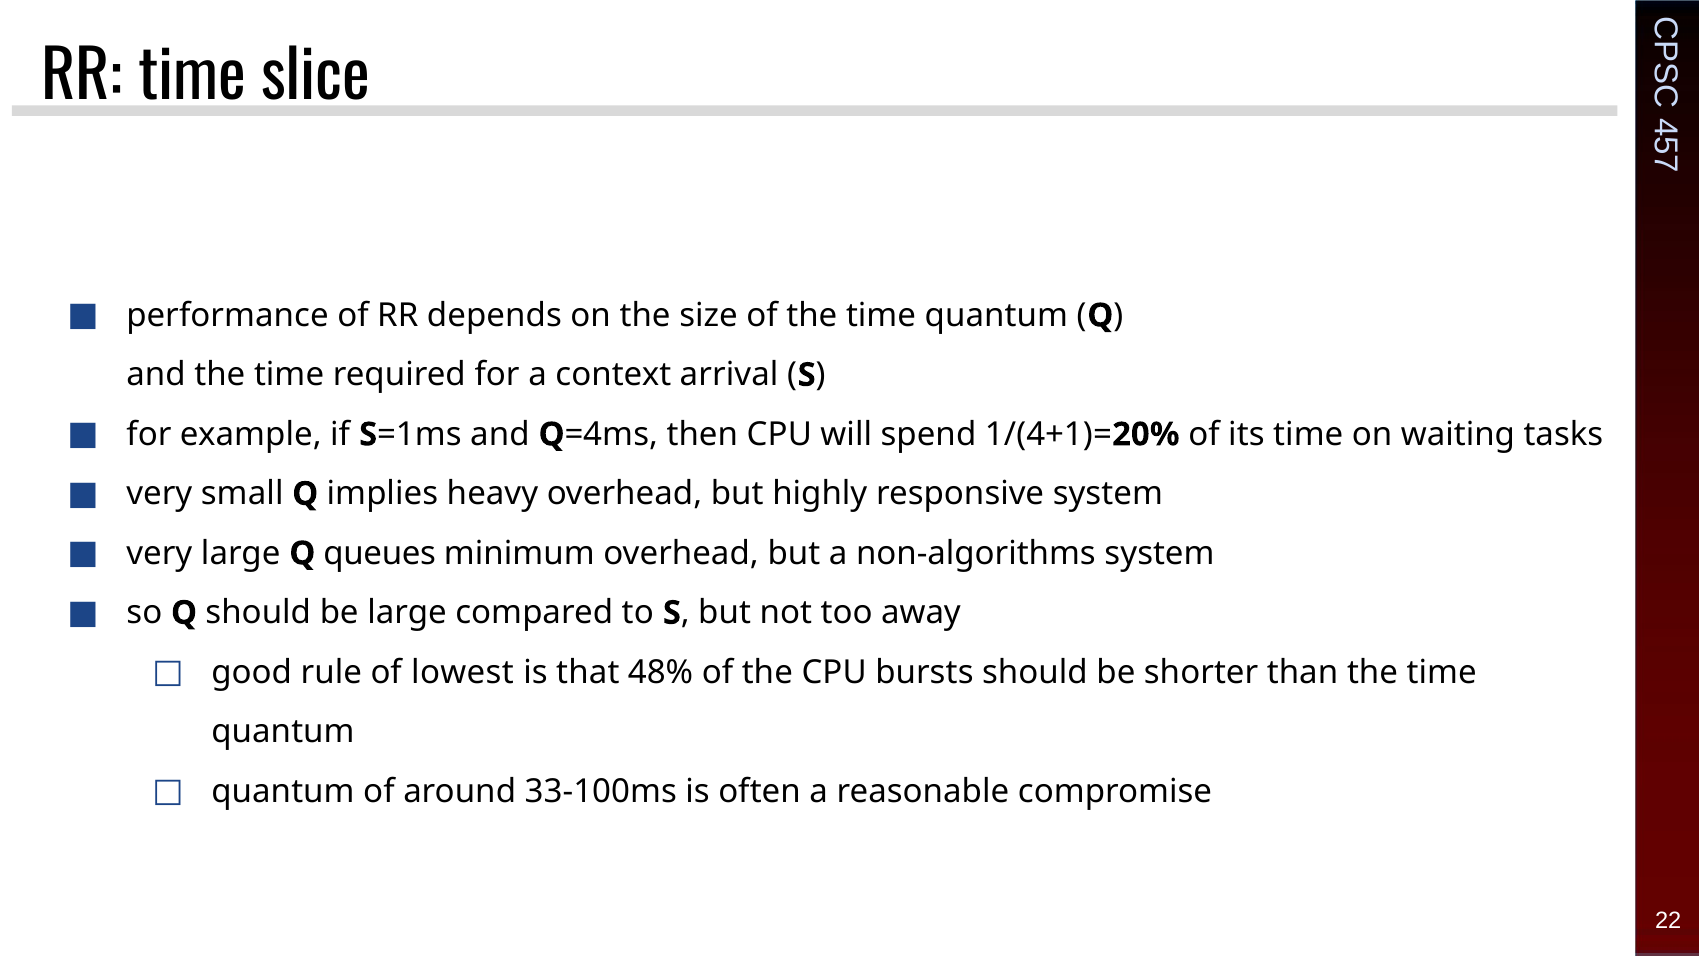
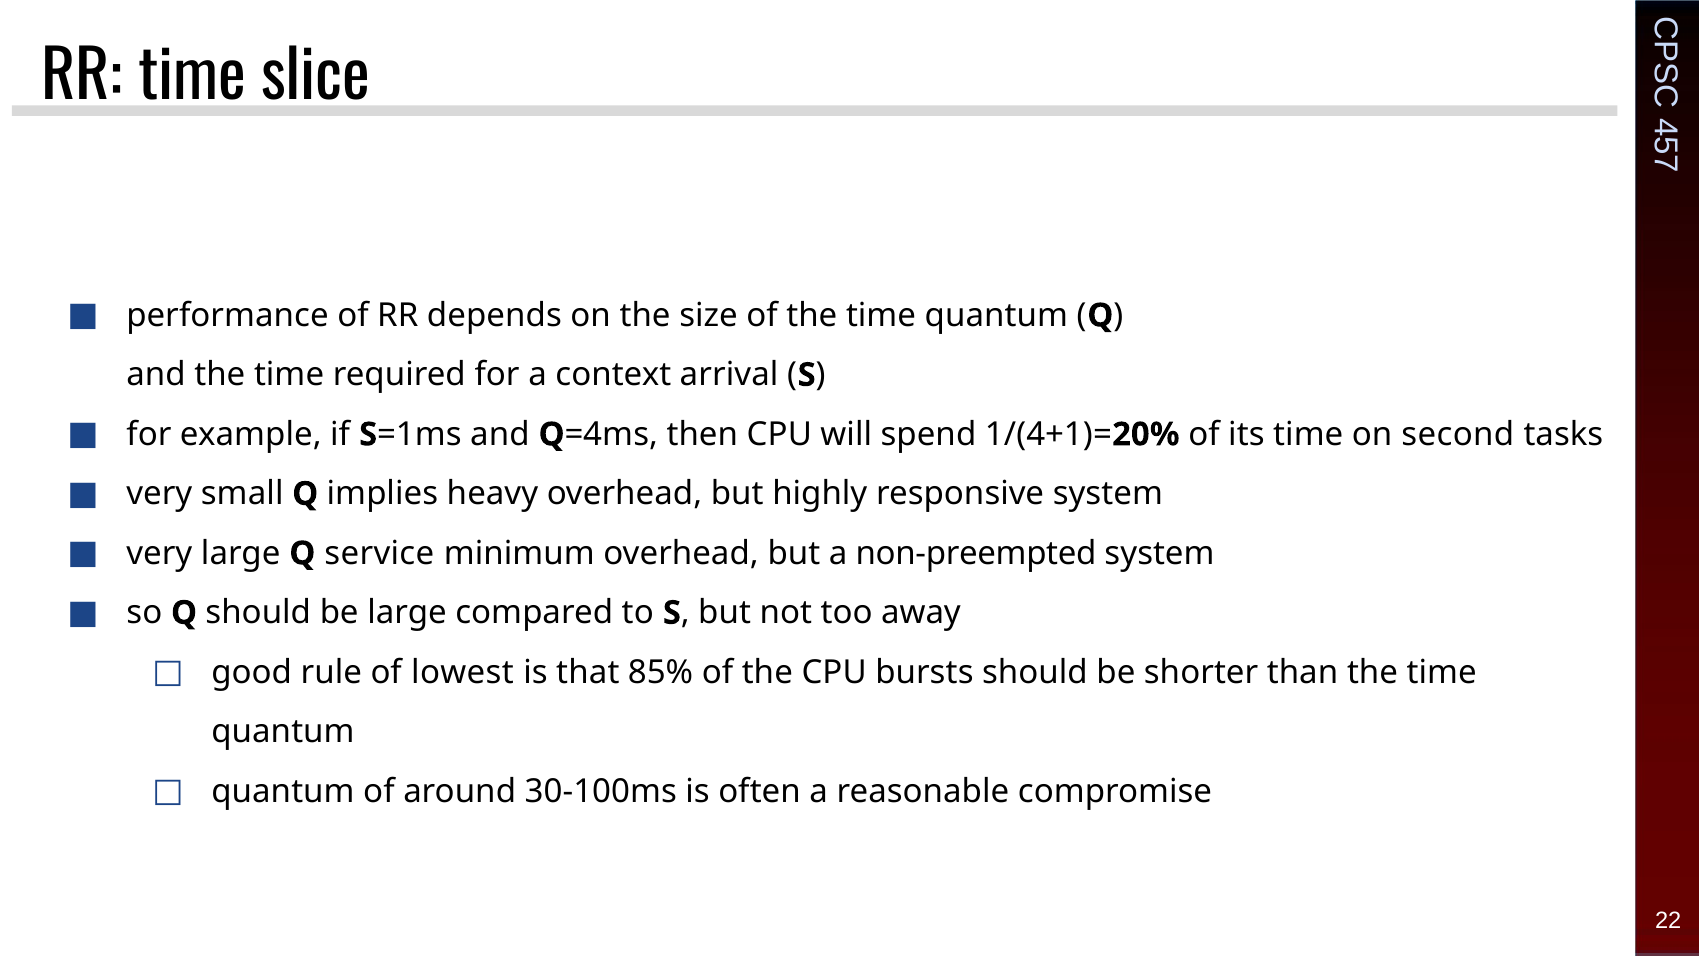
waiting: waiting -> second (1458, 434)
queues: queues -> service (379, 553)
non-algorithms: non-algorithms -> non-preempted (976, 553)
48%: 48% -> 85% (661, 672)
33-100ms: 33-100ms -> 30-100ms (601, 791)
